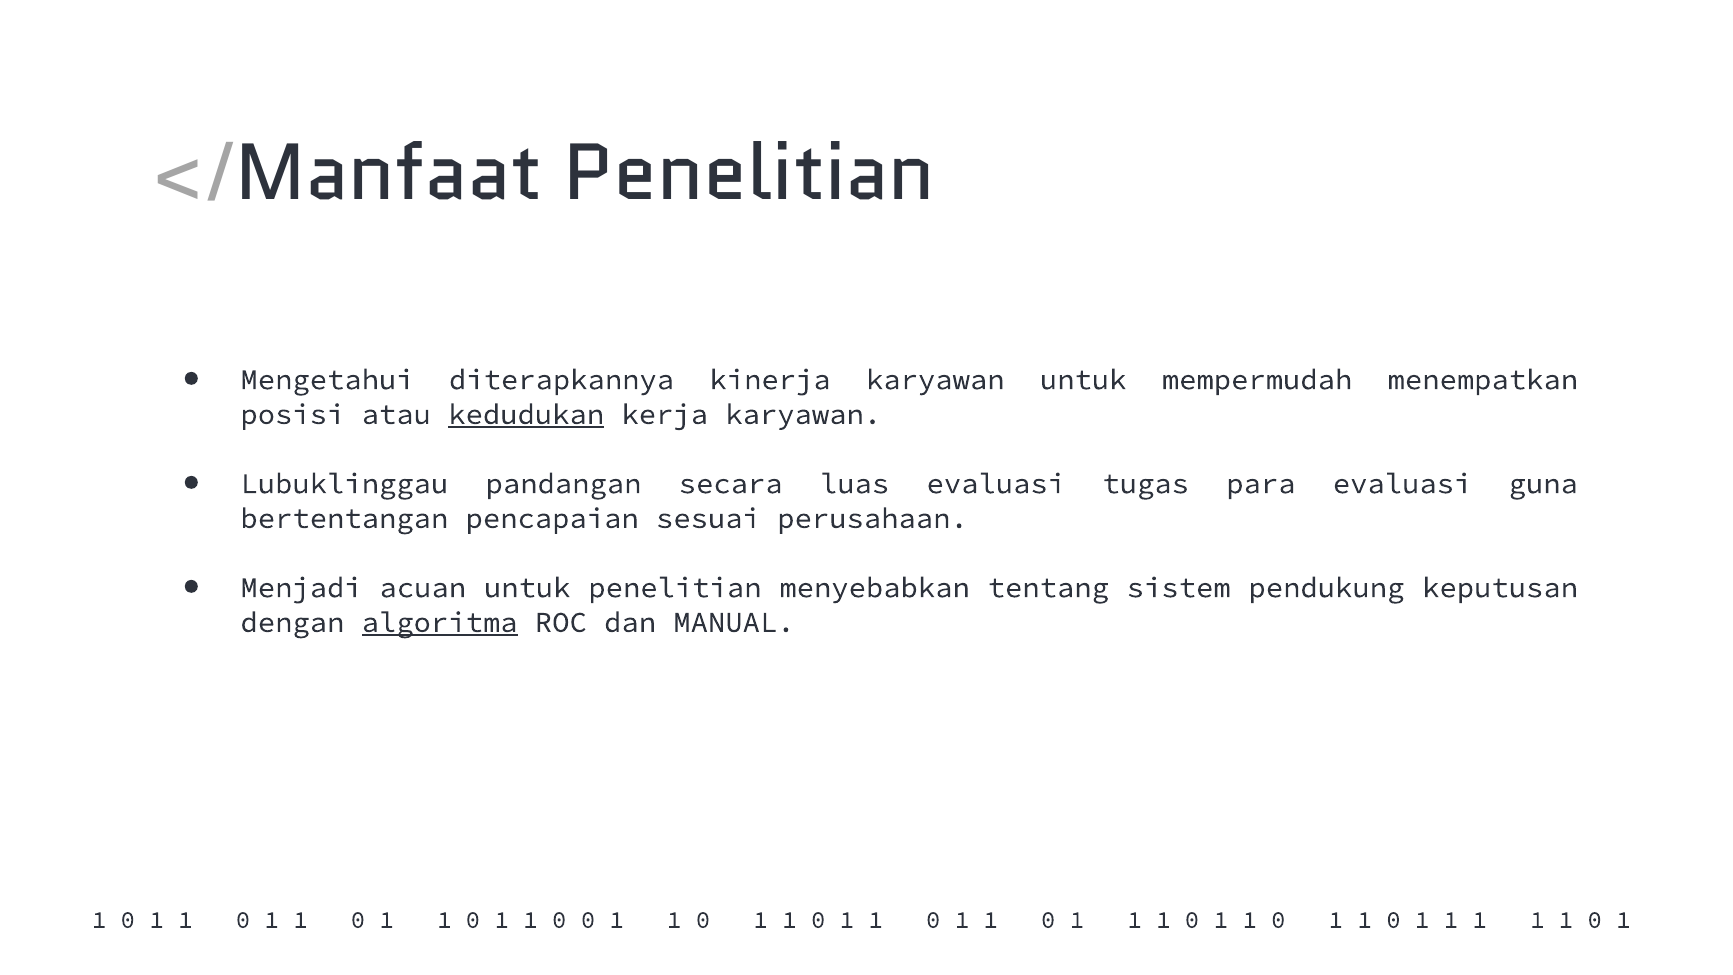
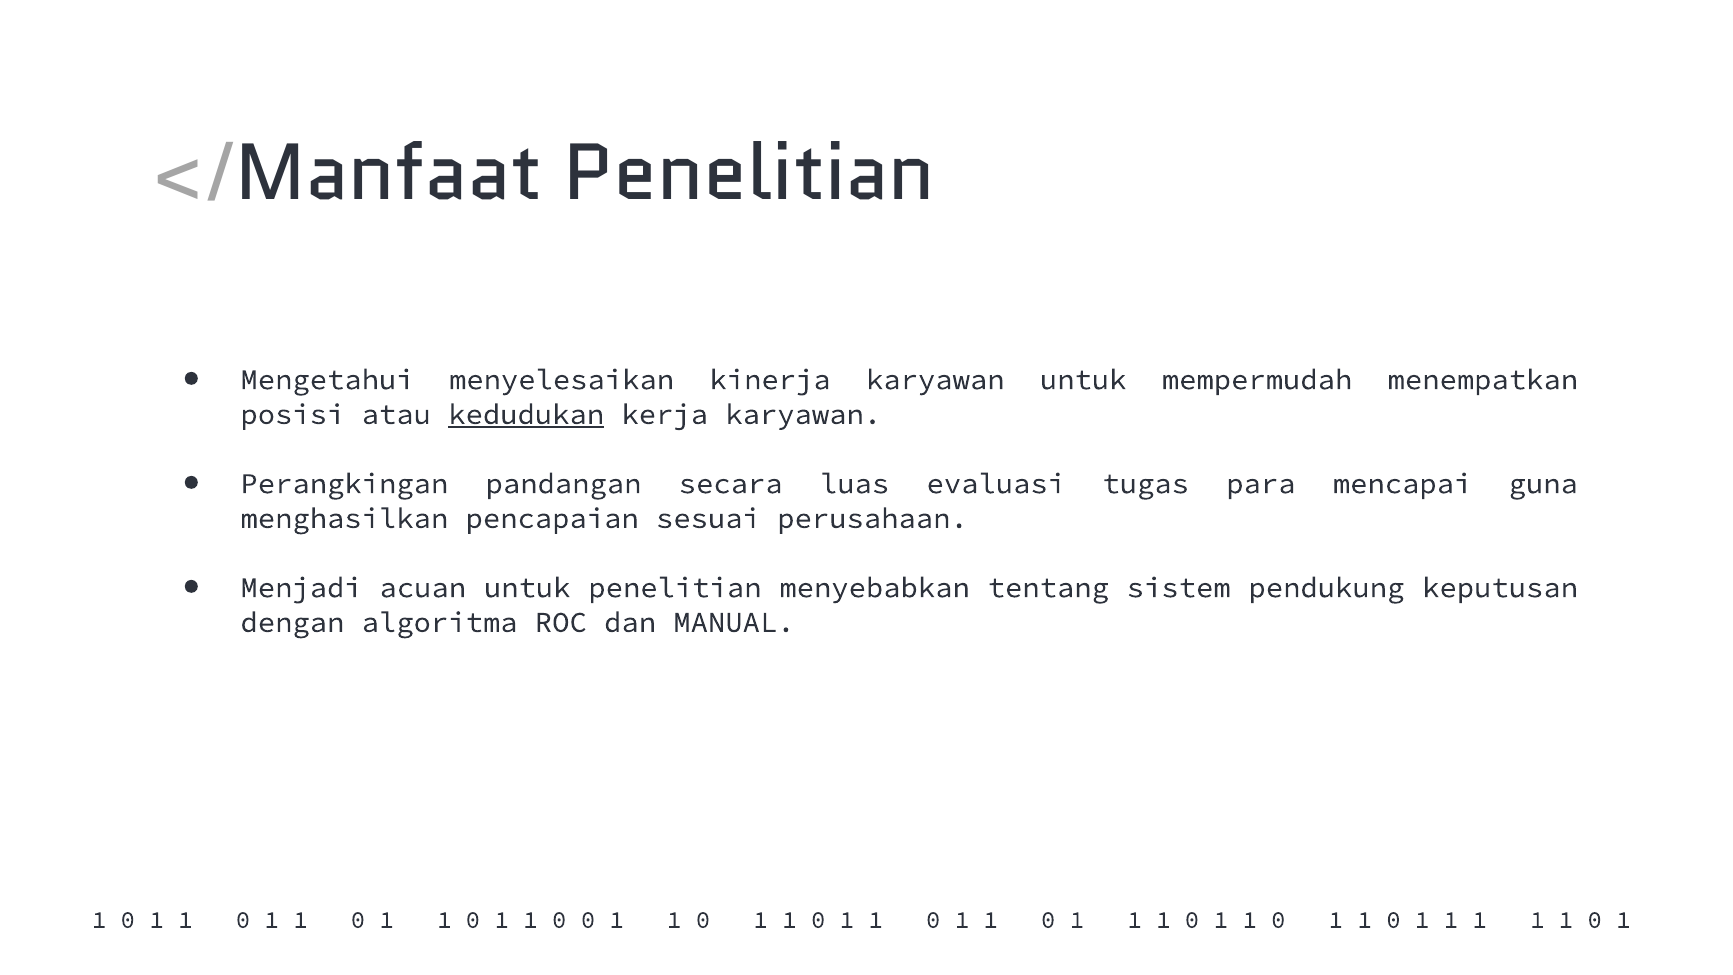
diterapkannya: diterapkannya -> menyelesaikan (562, 380)
Lubuklinggau: Lubuklinggau -> Perangkingan (344, 484)
para evaluasi: evaluasi -> mencapai (1402, 484)
bertentangan: bertentangan -> menghasilkan (344, 518)
algoritma underline: present -> none (440, 622)
